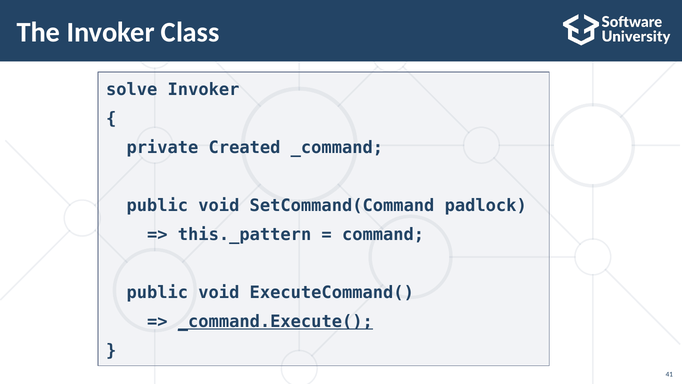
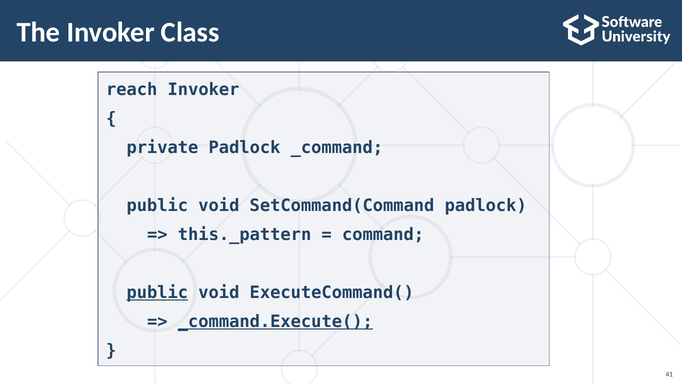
solve: solve -> reach (132, 89)
private Created: Created -> Padlock (245, 147)
public underline: none -> present (157, 292)
